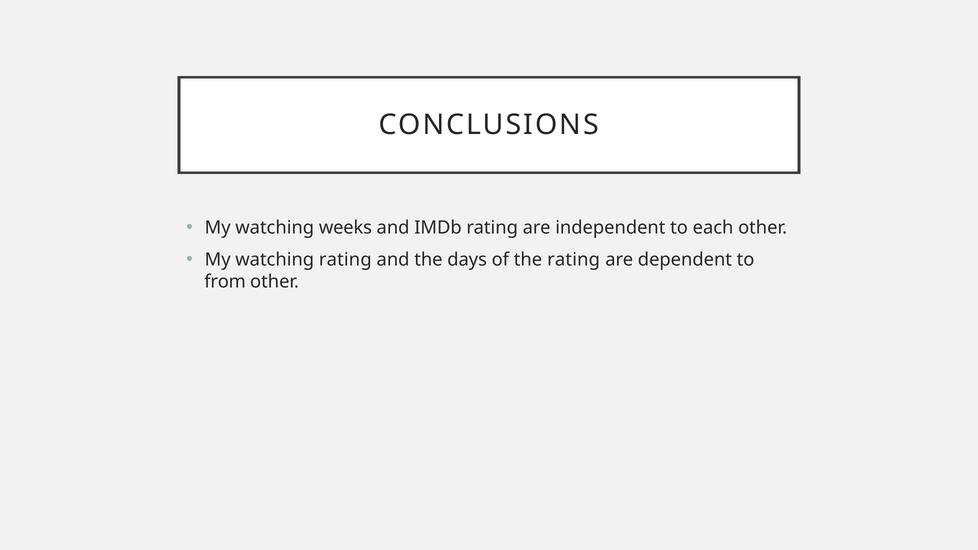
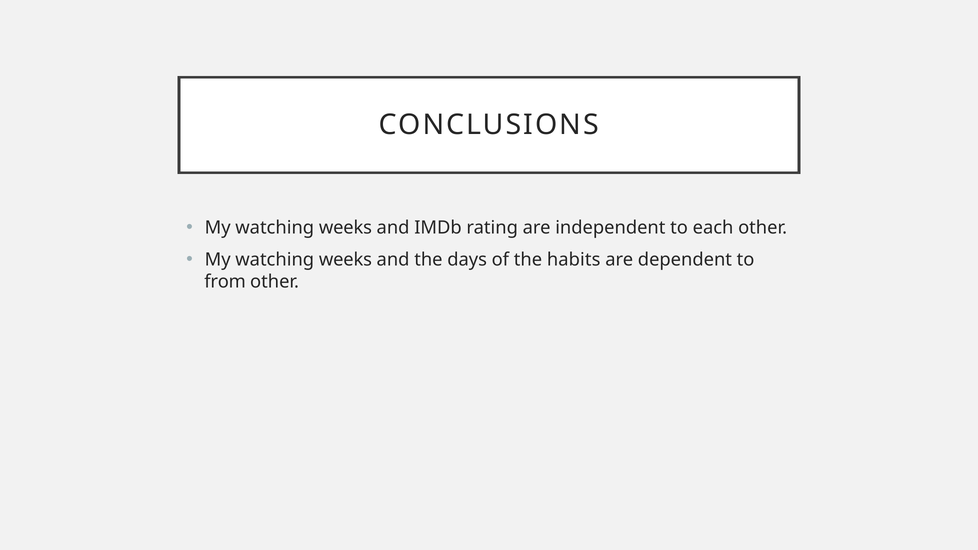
rating: rating -> weeks (345, 260)
the rating: rating -> habits (574, 260)
